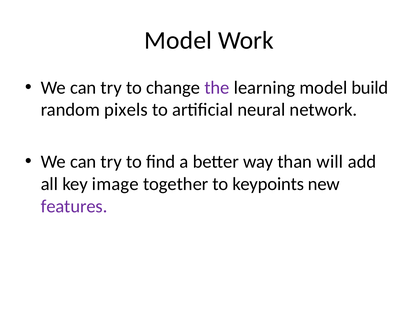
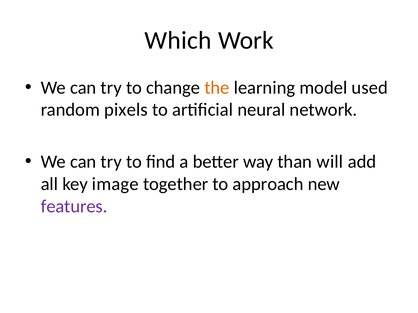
Model: Model -> Which (178, 40)
the colour: purple -> orange (217, 88)
build: build -> used (370, 88)
keypoints: keypoints -> approach (268, 184)
